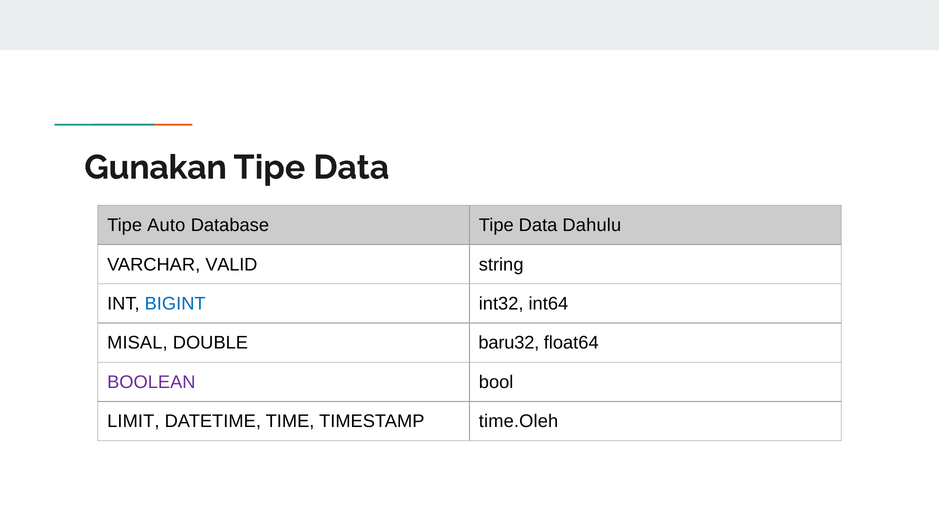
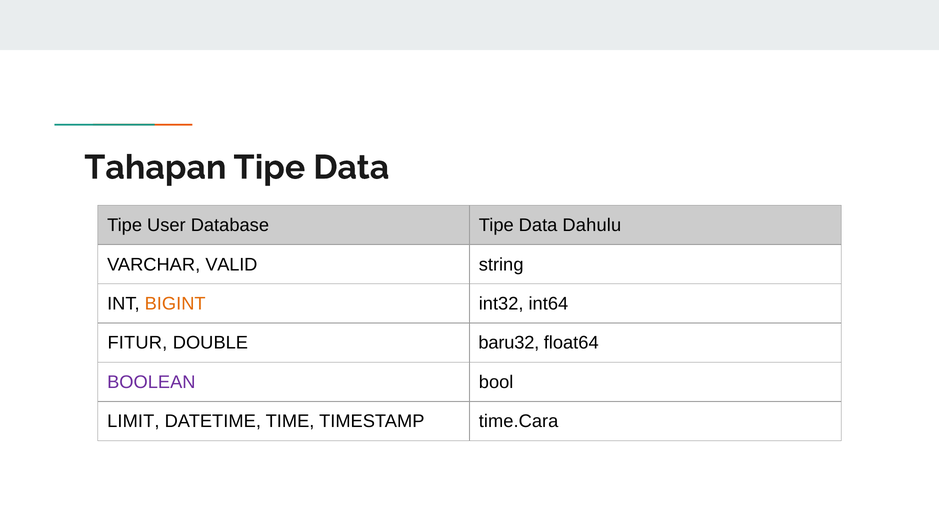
Gunakan: Gunakan -> Tahapan (155, 168)
Auto: Auto -> User (166, 225)
BIGINT colour: blue -> orange (175, 304)
MISAL: MISAL -> FITUR (137, 343)
time.Oleh: time.Oleh -> time.Cara (519, 422)
